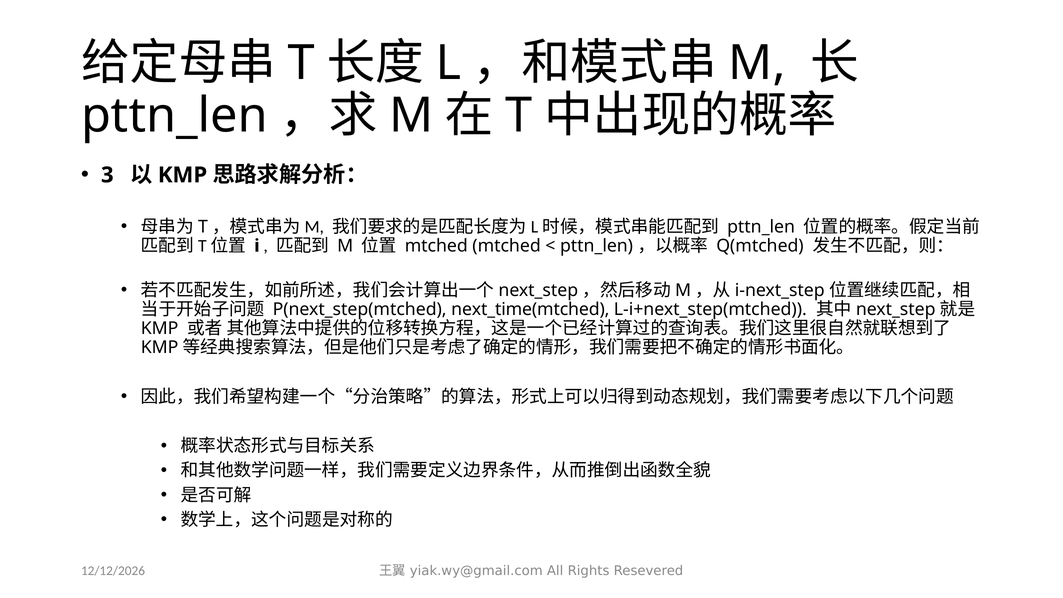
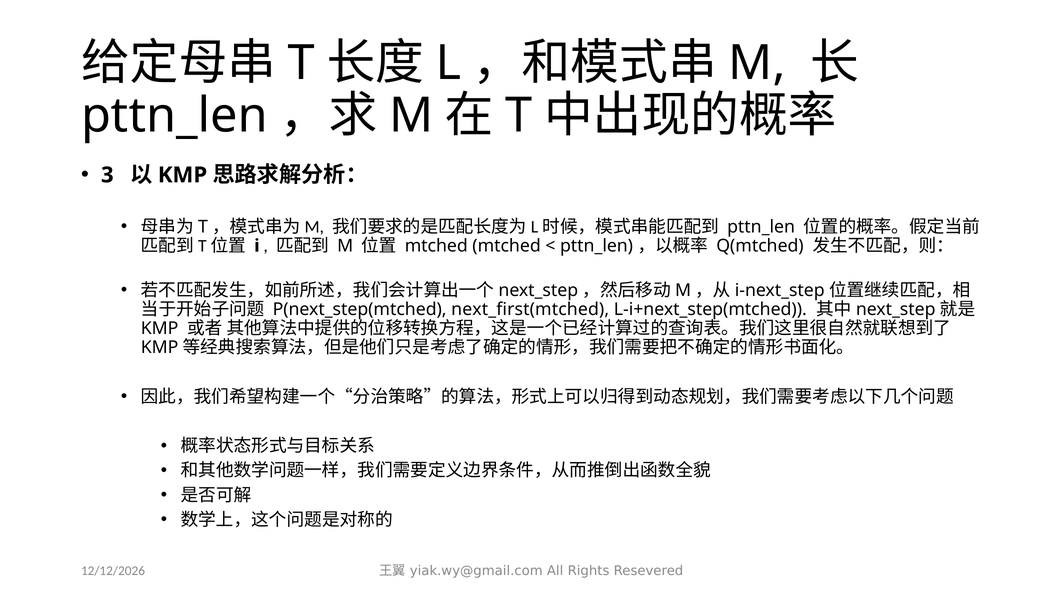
next_time(mtched: next_time(mtched -> next_first(mtched (530, 309)
